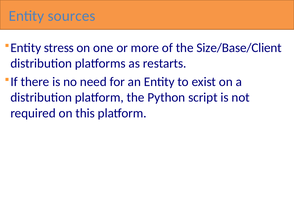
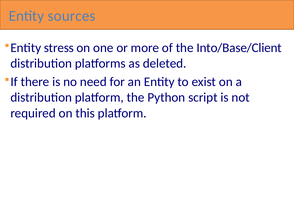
Size/Base/Client: Size/Base/Client -> Into/Base/Client (239, 48)
restarts: restarts -> deleted (165, 63)
